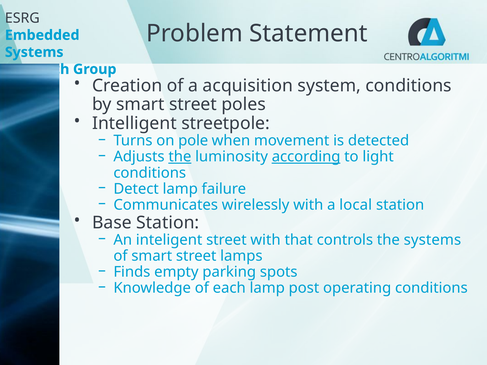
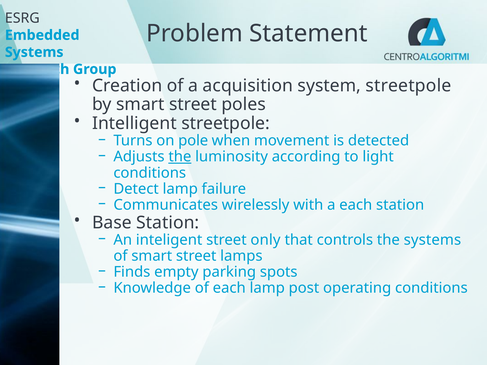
system conditions: conditions -> streetpole (408, 86)
according underline: present -> none (306, 157)
a local: local -> each (356, 205)
street with: with -> only (266, 240)
